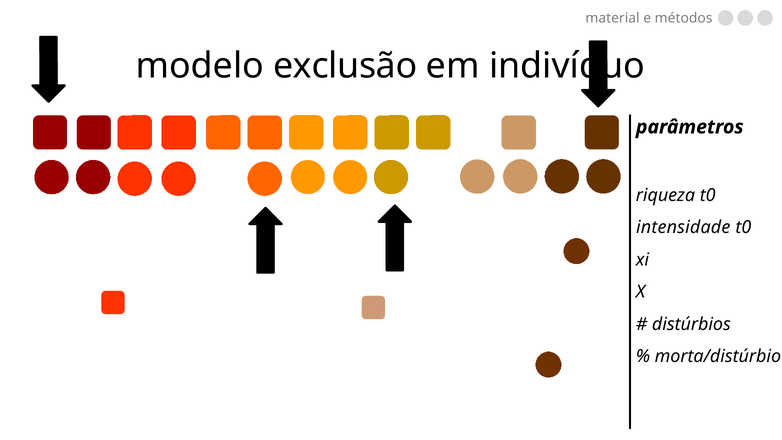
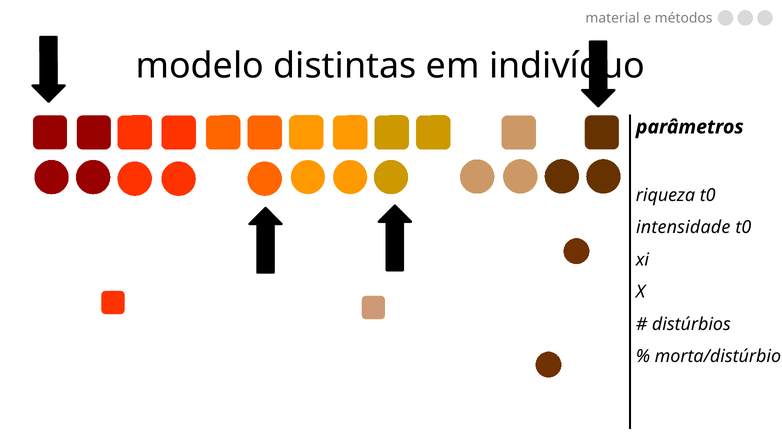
exclusão: exclusão -> distintas (345, 66)
